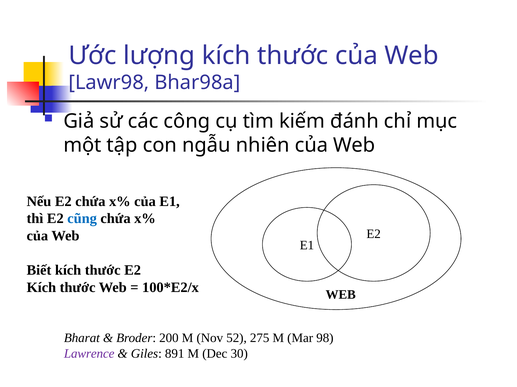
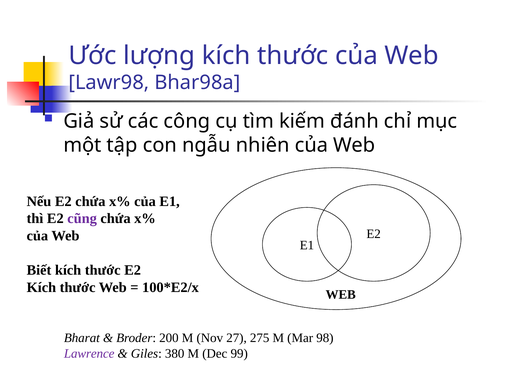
cũng colour: blue -> purple (82, 219)
52: 52 -> 27 (237, 339)
891: 891 -> 380 (175, 354)
30: 30 -> 99 (239, 354)
